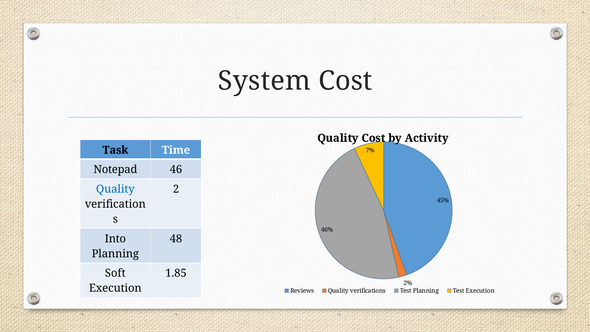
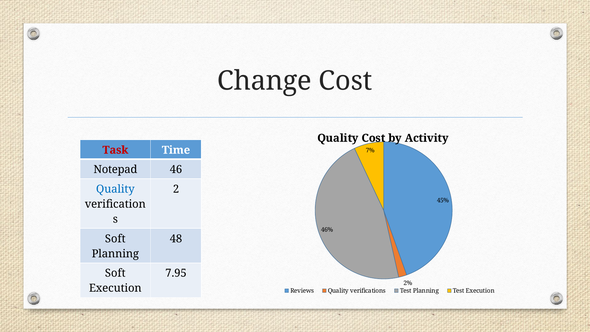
System: System -> Change (265, 81)
Task colour: black -> red (115, 150)
Into: Into -> Soft (115, 239)
1.85: 1.85 -> 7.95 (176, 273)
